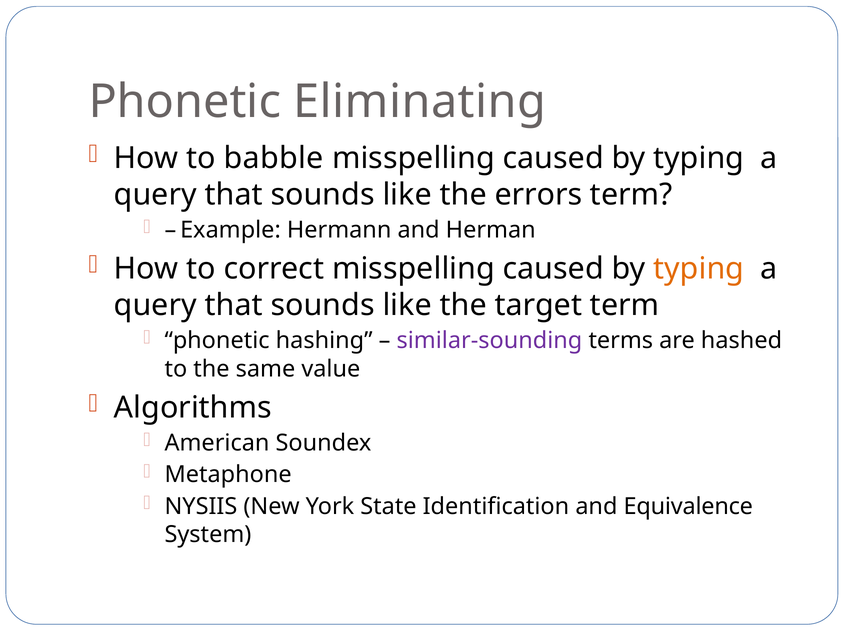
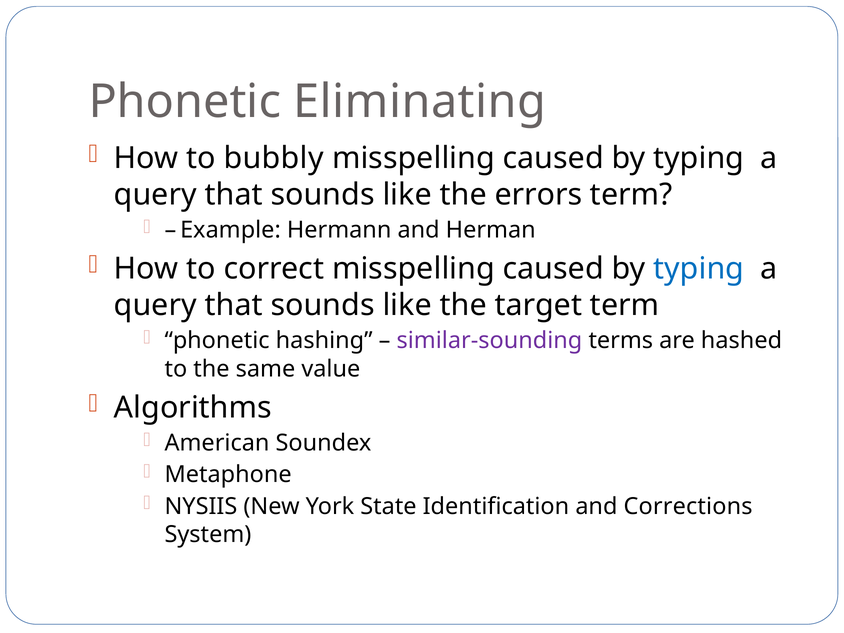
babble: babble -> bubbly (274, 158)
typing colour: orange -> blue (699, 269)
Equivalence: Equivalence -> Corrections (688, 506)
